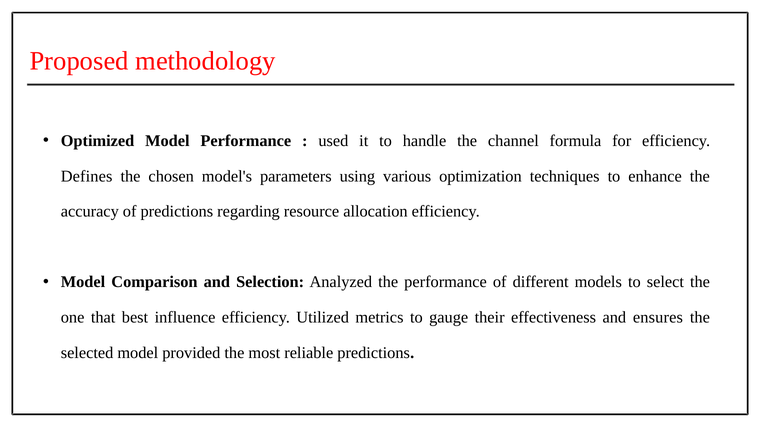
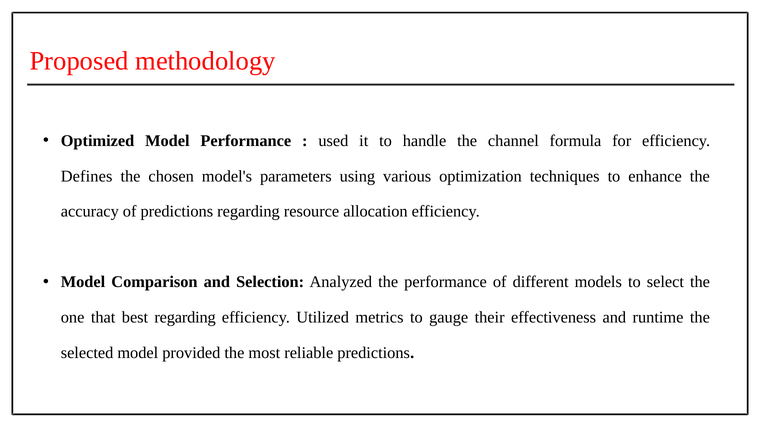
best influence: influence -> regarding (185, 318)
ensures: ensures -> runtime (658, 318)
